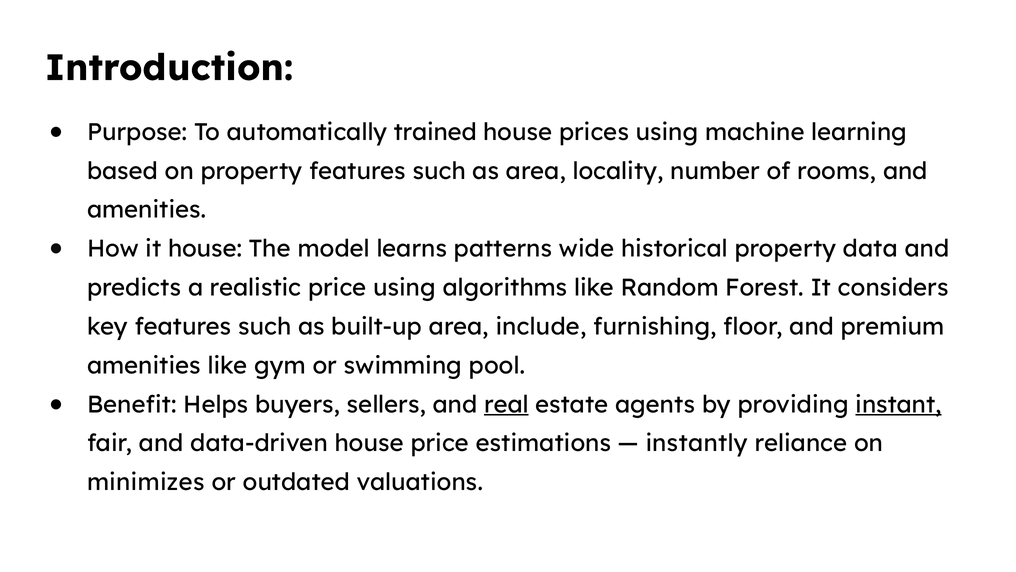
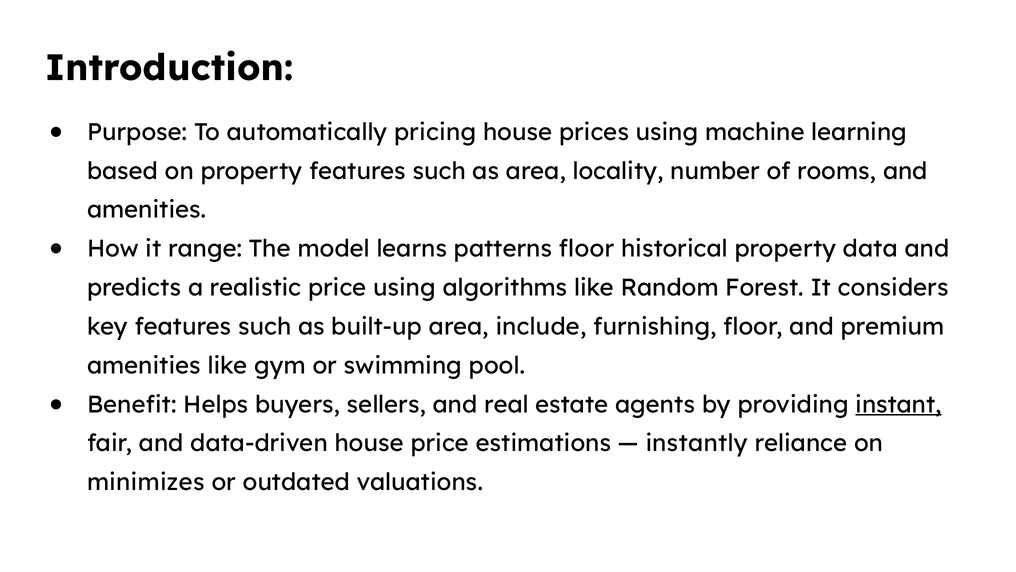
trained: trained -> pricing (435, 132)
it house: house -> range (205, 249)
patterns wide: wide -> floor (587, 249)
real underline: present -> none (506, 404)
